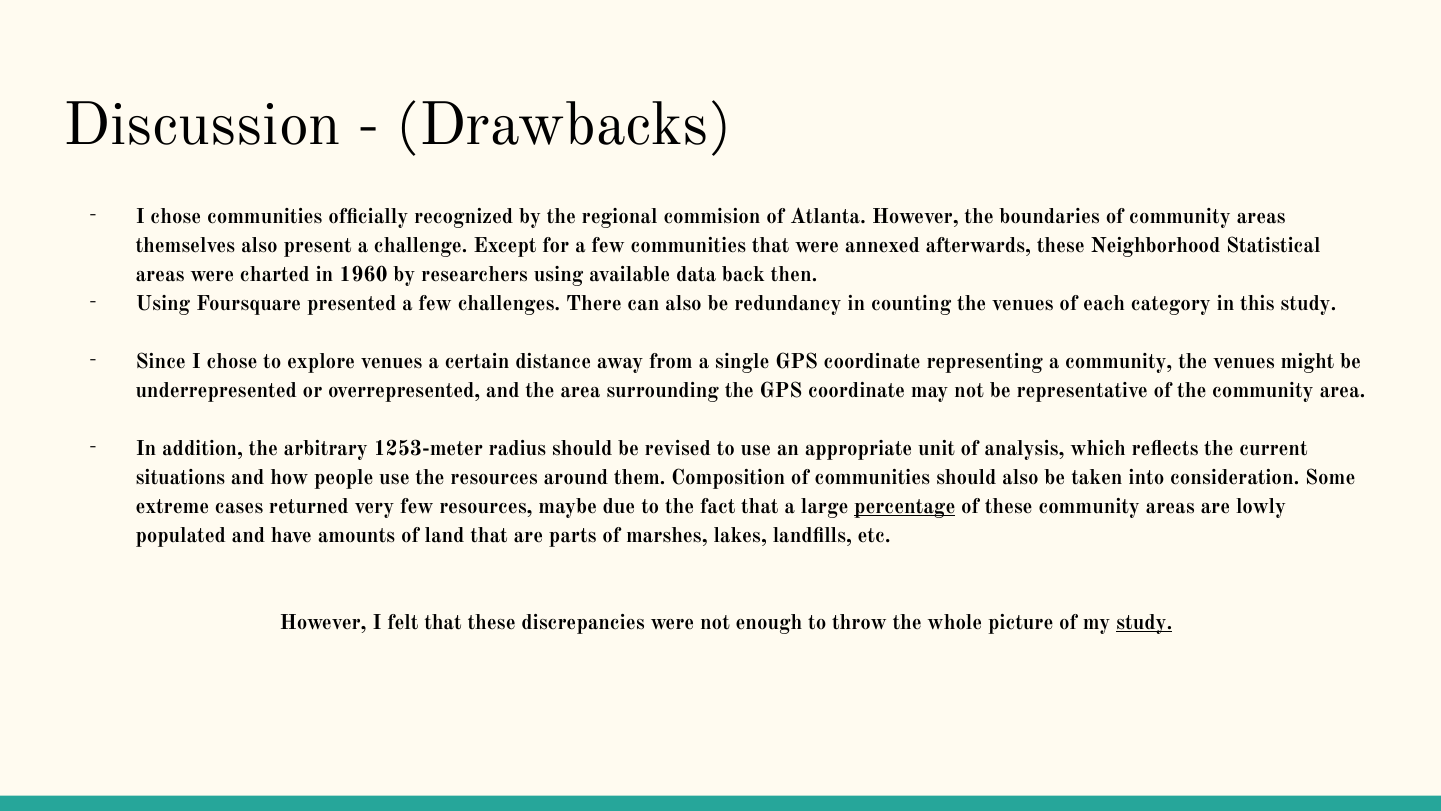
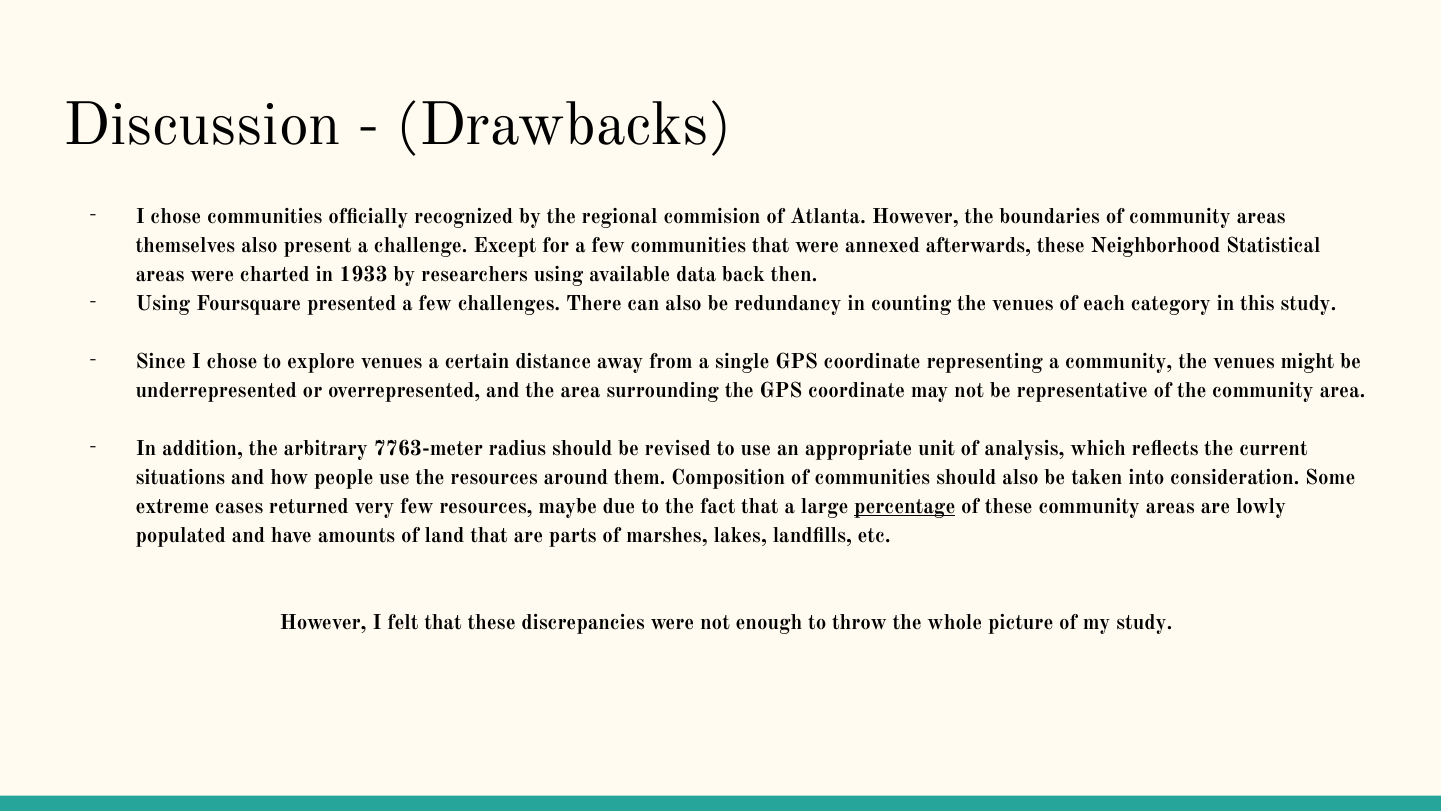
1960: 1960 -> 1933 (363, 275)
1253-meter: 1253-meter -> 7763-meter (428, 448)
study underline: present -> none (1144, 622)
